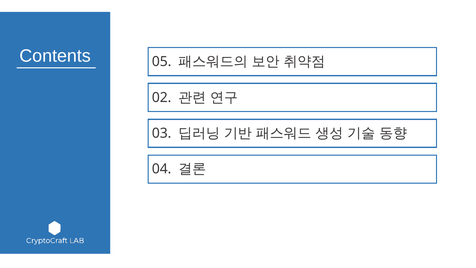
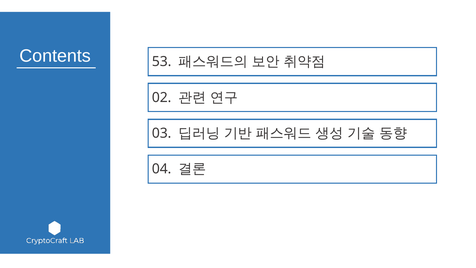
05: 05 -> 53 (162, 61)
